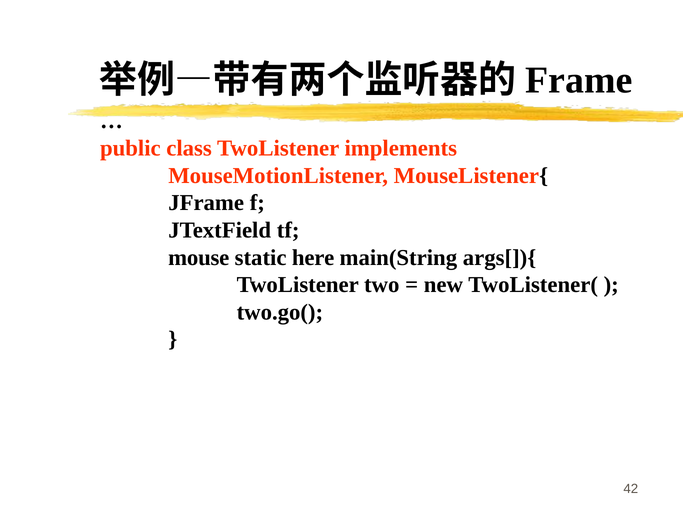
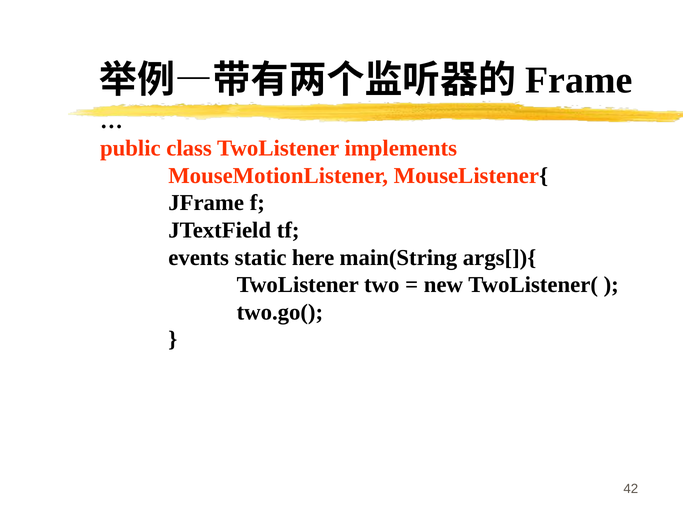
mouse: mouse -> events (199, 258)
